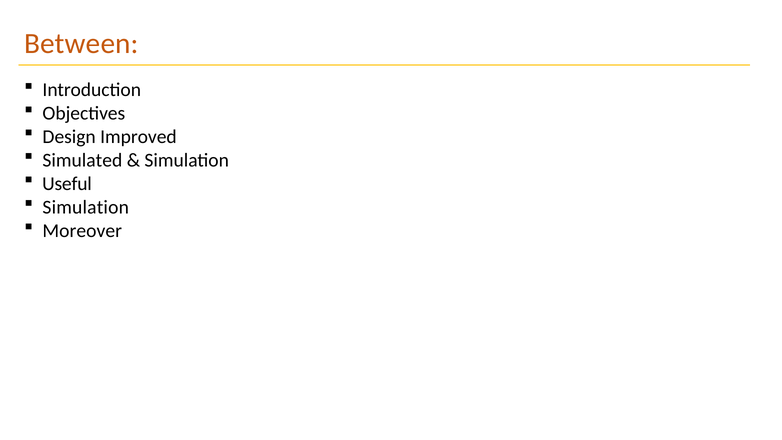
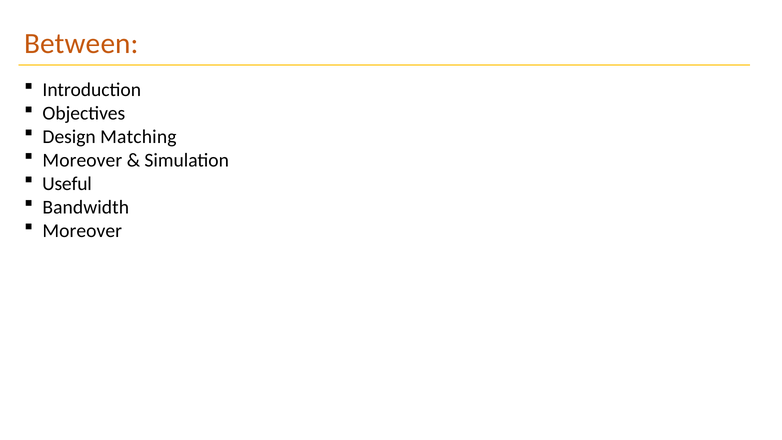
Improved: Improved -> Matching (138, 137)
Simulated: Simulated -> Moreover (82, 160)
Simulation: Simulation -> Bandwidth (86, 207)
